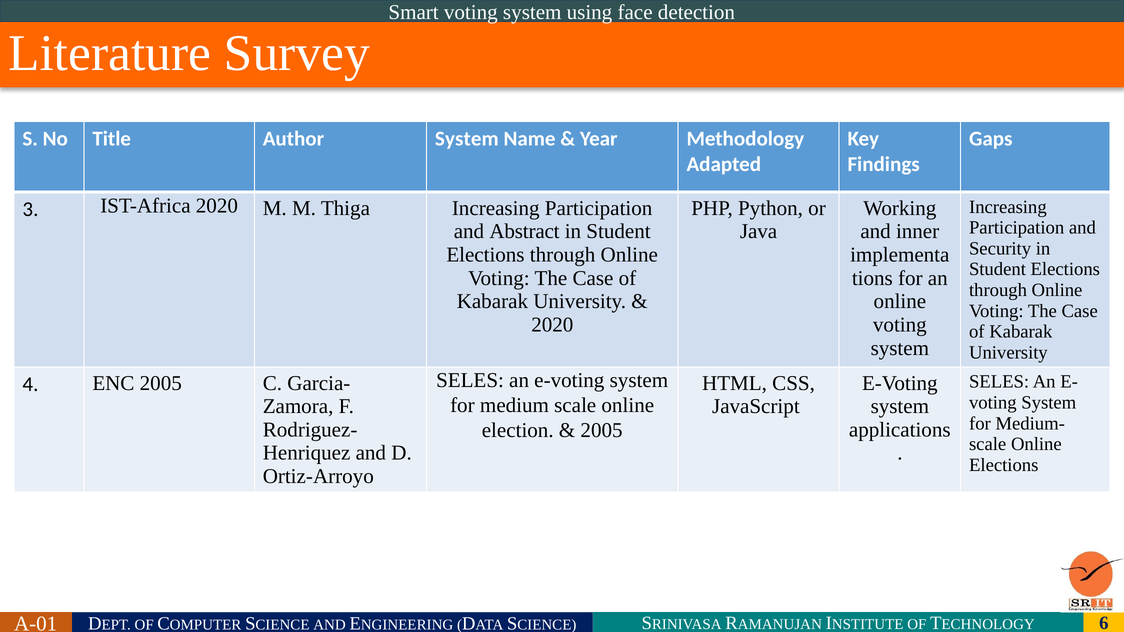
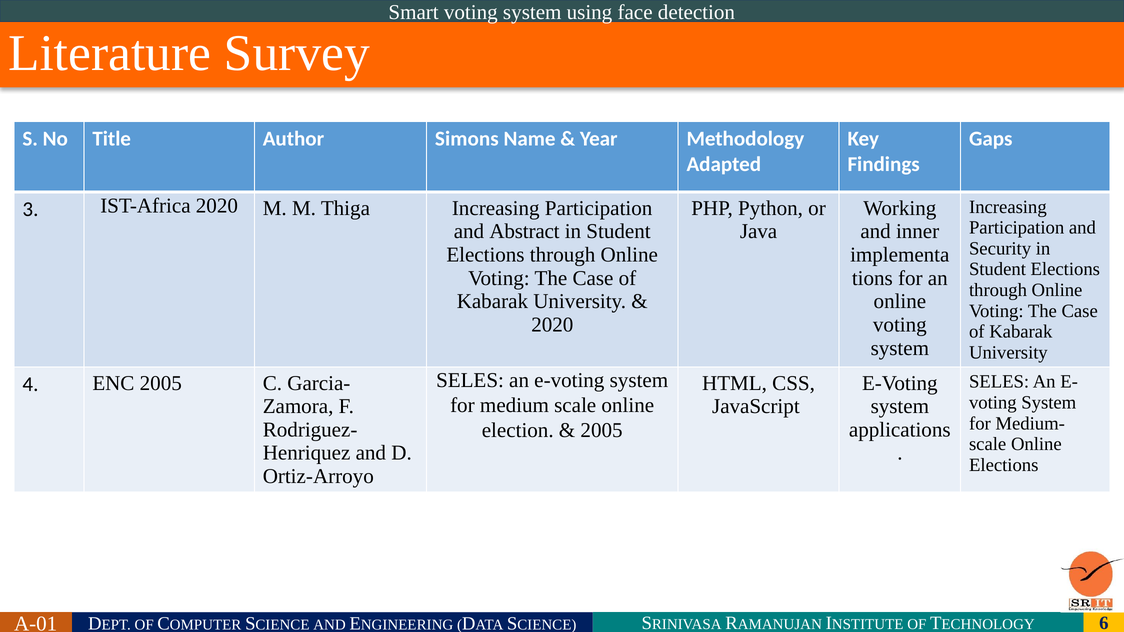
Author System: System -> Simons (467, 139)
